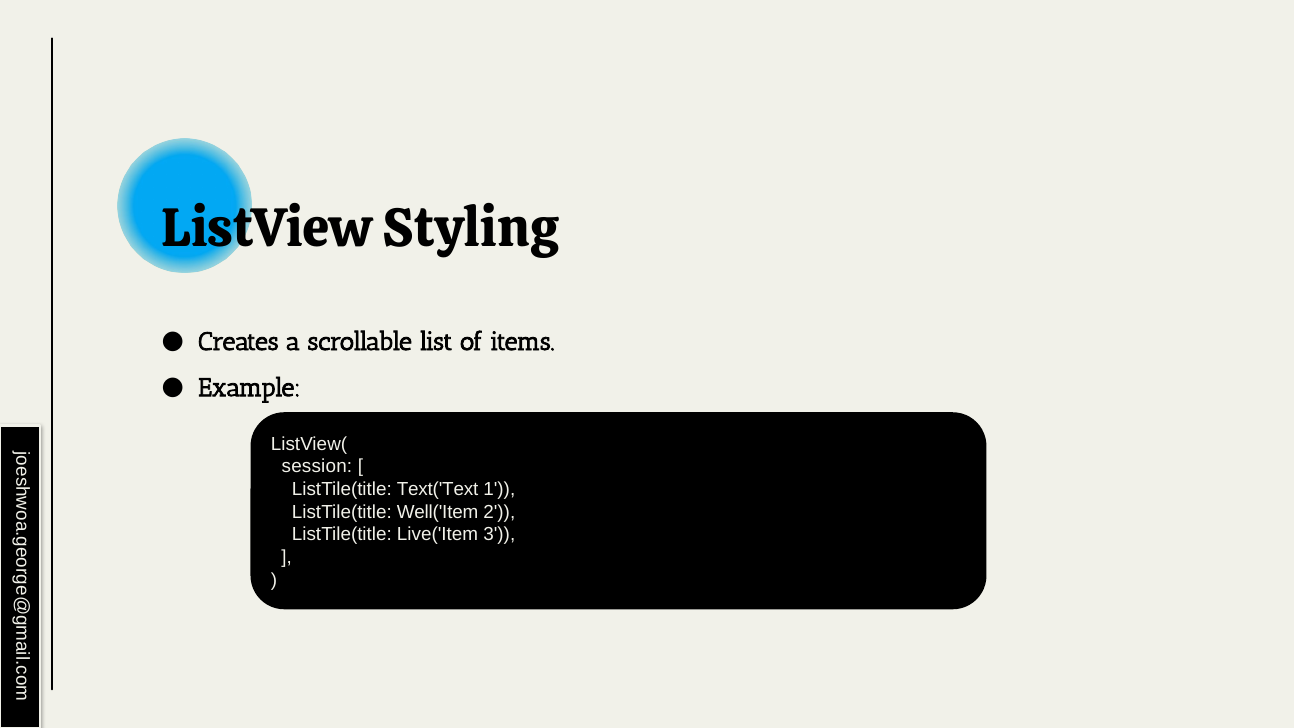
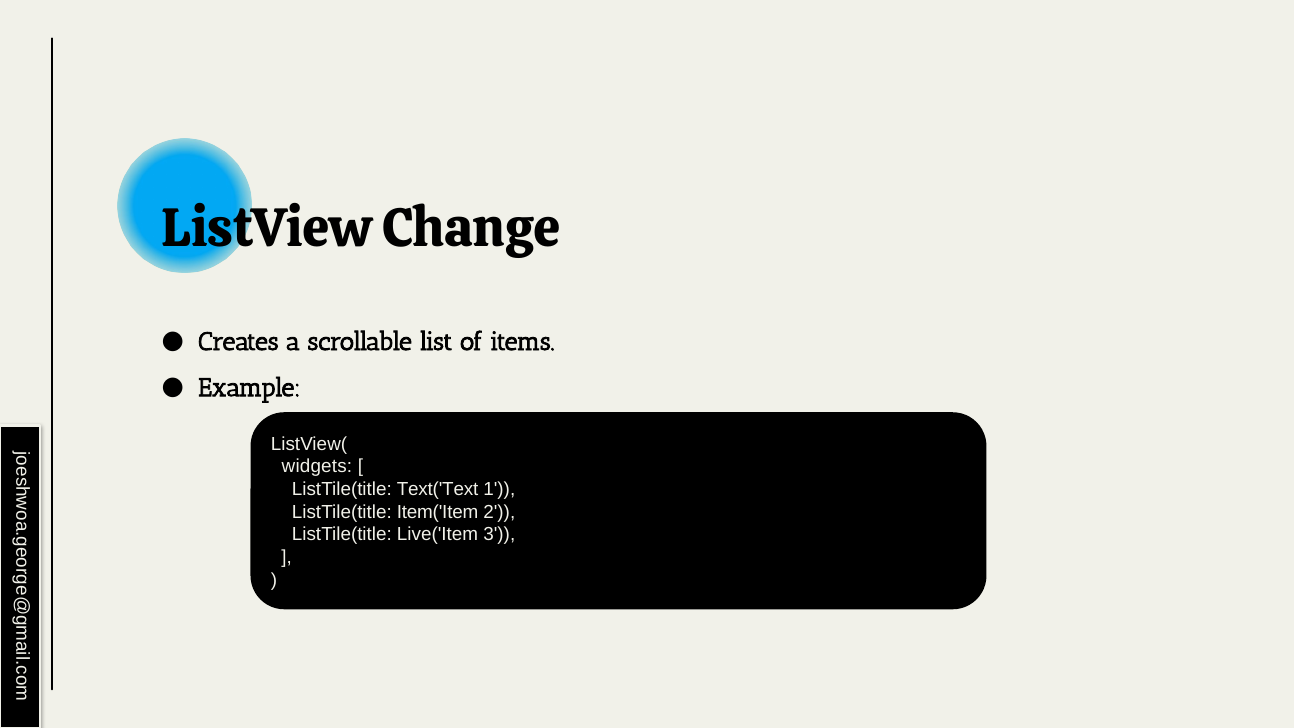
Styling: Styling -> Change (471, 229)
session: session -> widgets (317, 467)
Well('Item: Well('Item -> Item('Item (438, 512)
